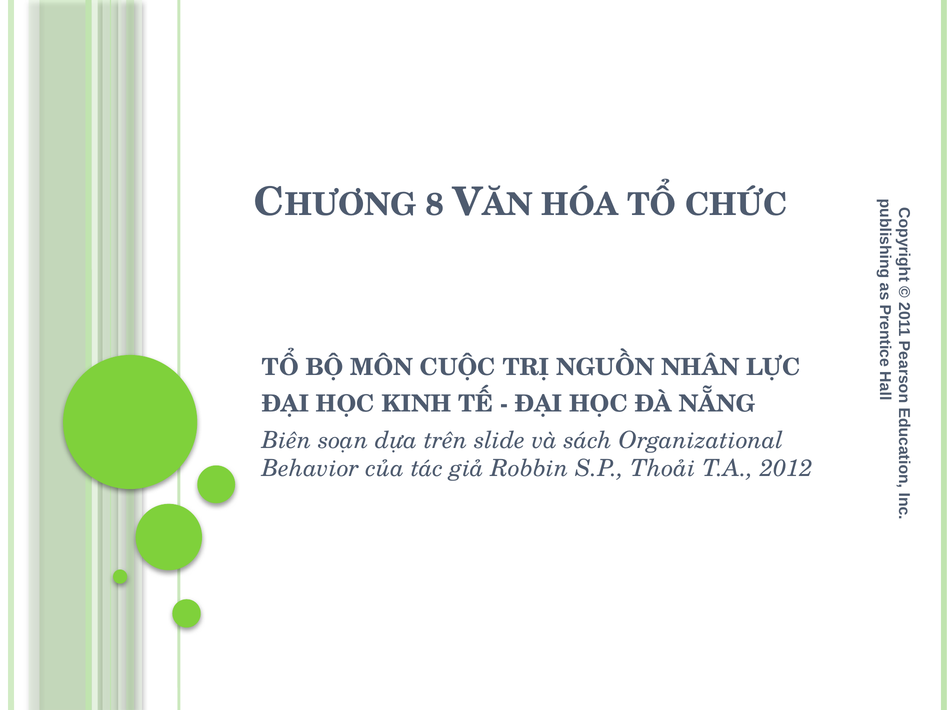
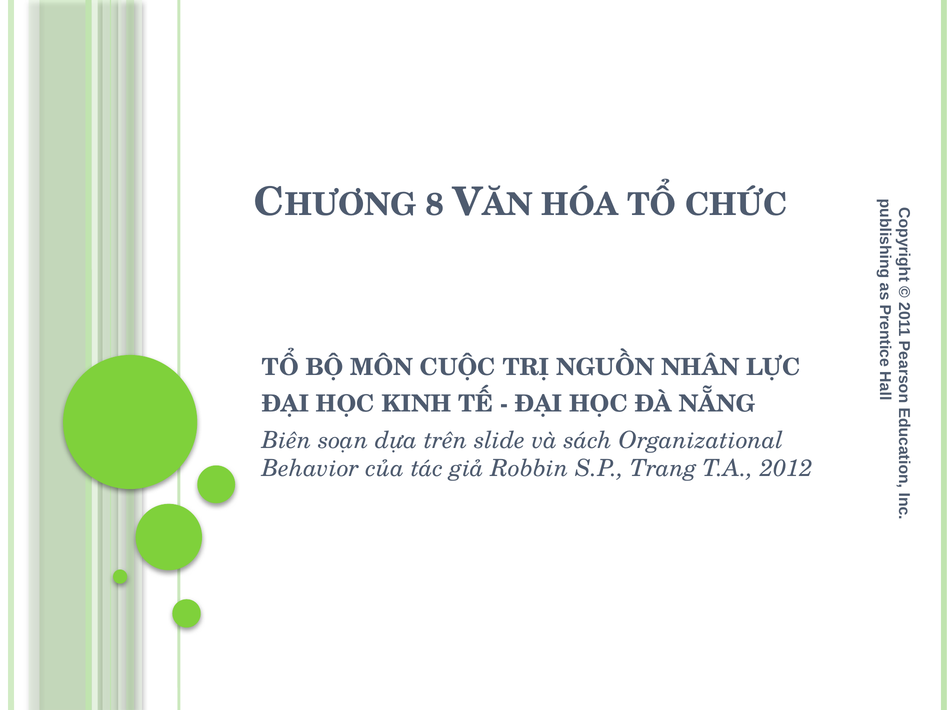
Thoải: Thoải -> Trang (663, 469)
